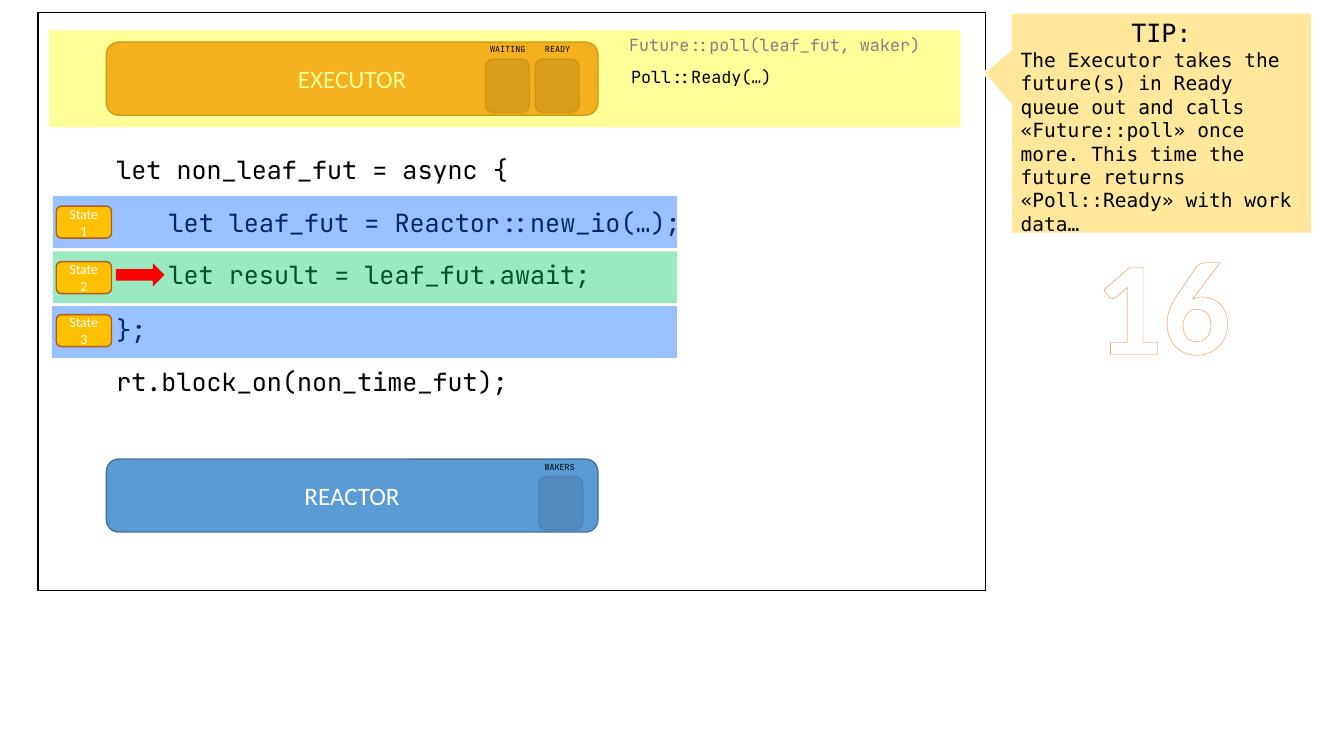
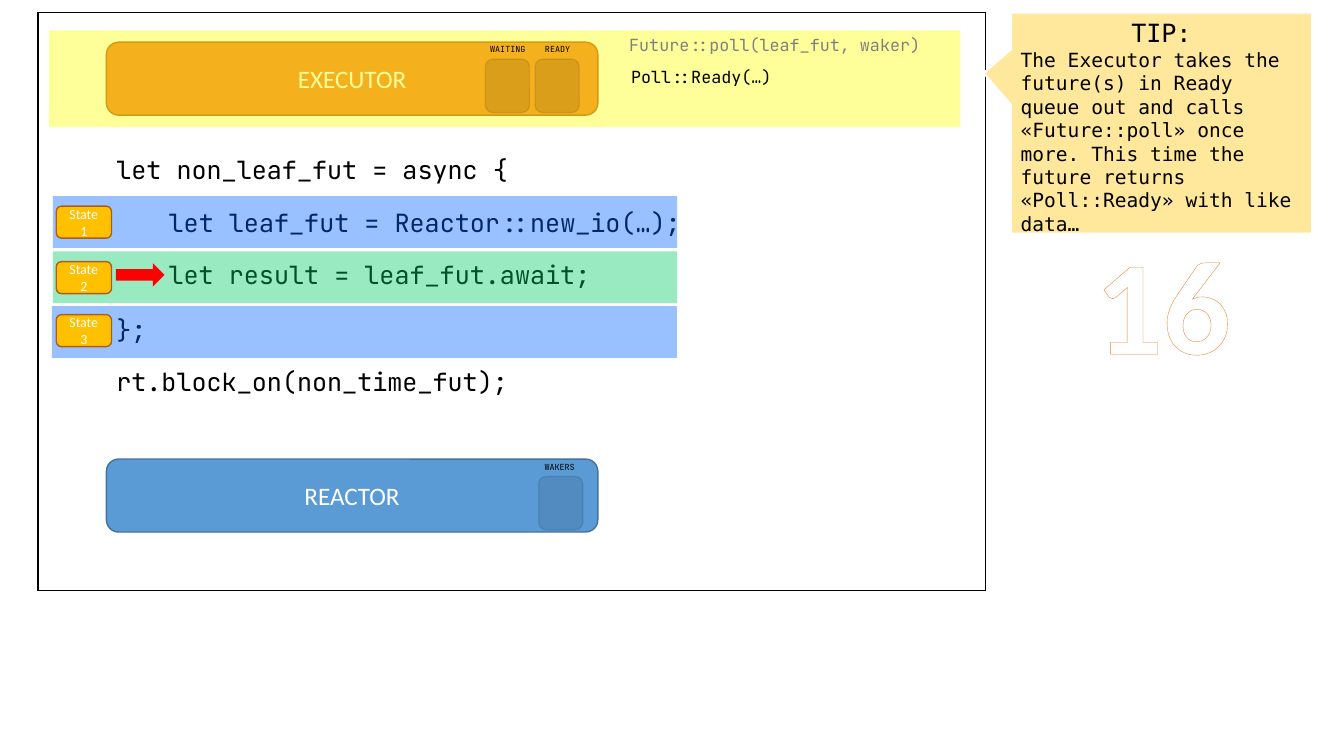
work: work -> like (1268, 202)
